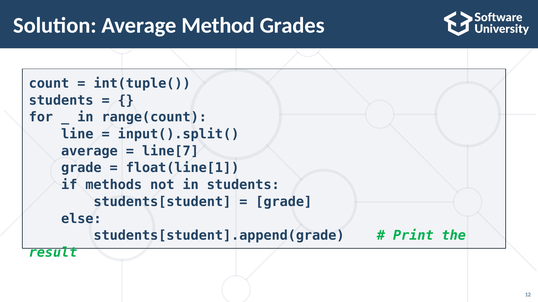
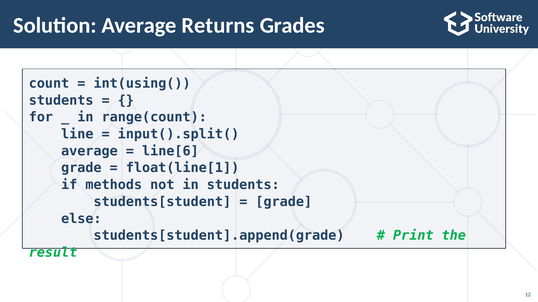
Method: Method -> Returns (218, 25)
int(tuple(: int(tuple( -> int(using( (142, 84)
line[7: line[7 -> line[6 (170, 151)
